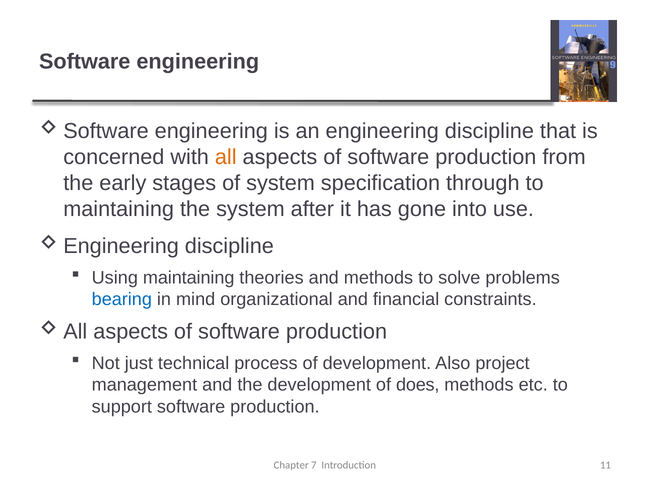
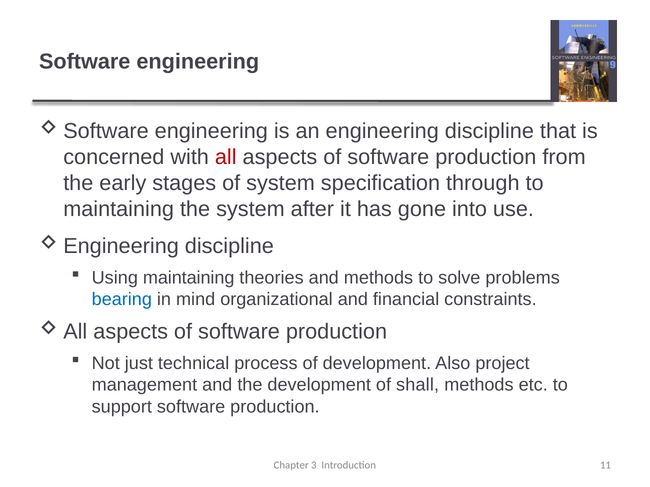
all colour: orange -> red (226, 157)
does: does -> shall (418, 385)
7: 7 -> 3 (314, 466)
